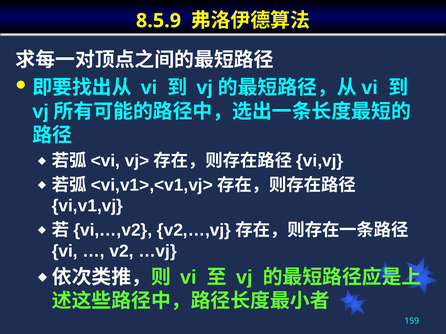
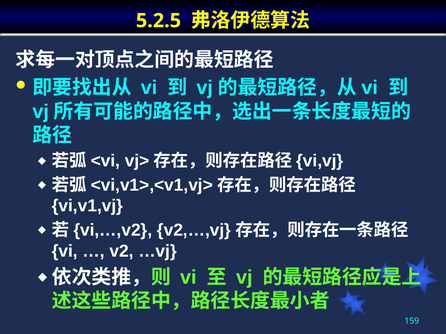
8.5.9: 8.5.9 -> 5.2.5 (158, 21)
